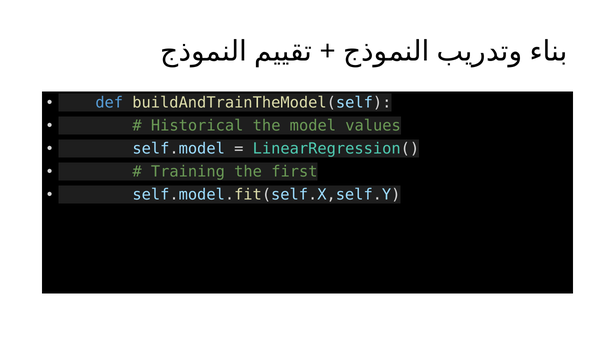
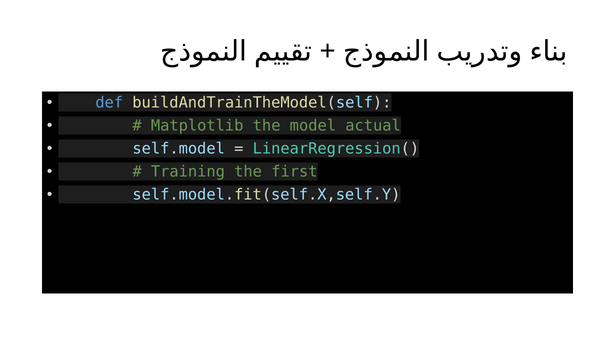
Historical: Historical -> Matplotlib (197, 126)
values: values -> actual (373, 126)
